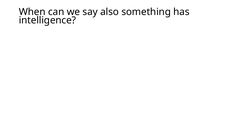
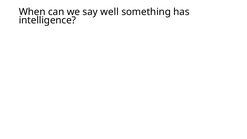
also: also -> well (110, 12)
